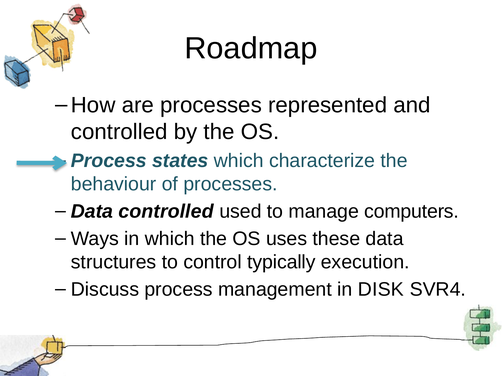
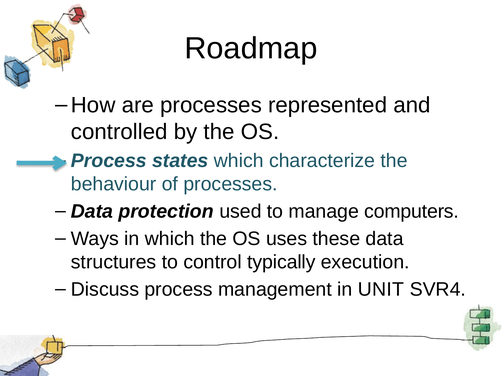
Data controlled: controlled -> protection (166, 212)
DISK: DISK -> UNIT (381, 290)
